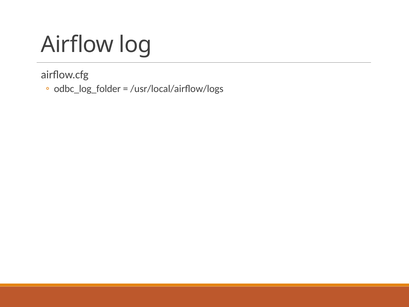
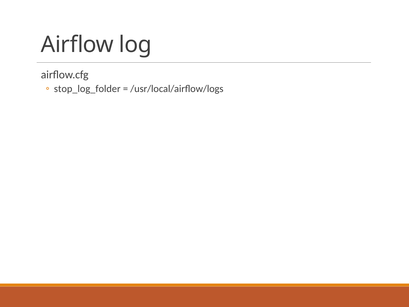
odbc_log_folder: odbc_log_folder -> stop_log_folder (87, 89)
